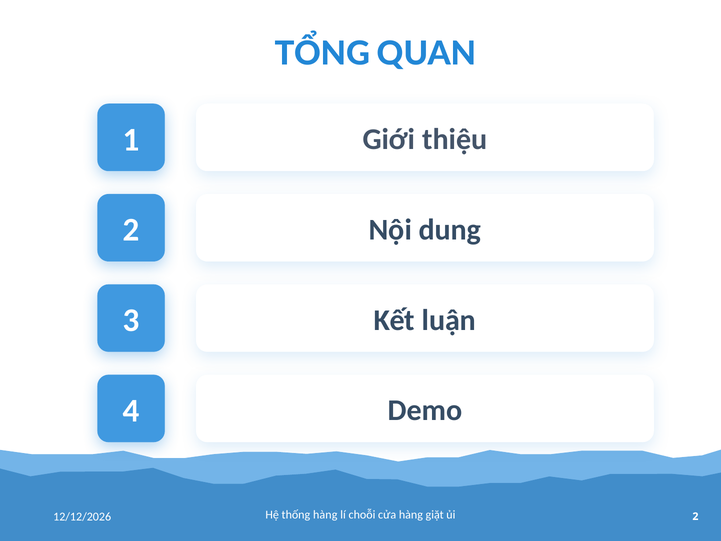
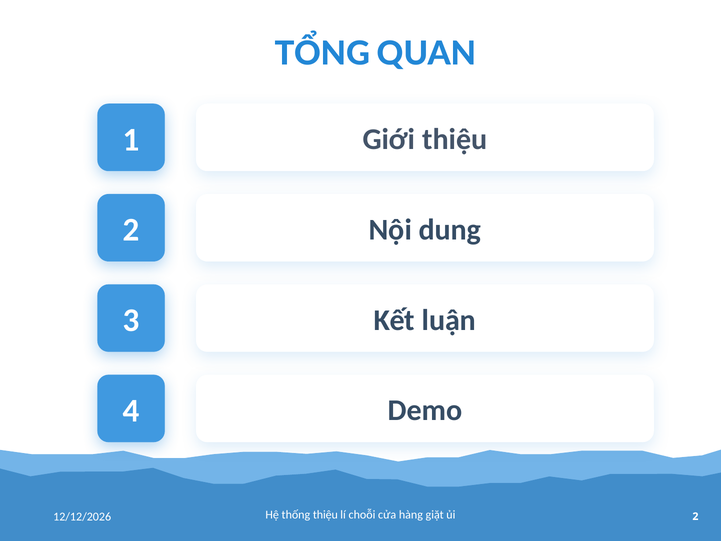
thống hàng: hàng -> thiệu (325, 515)
